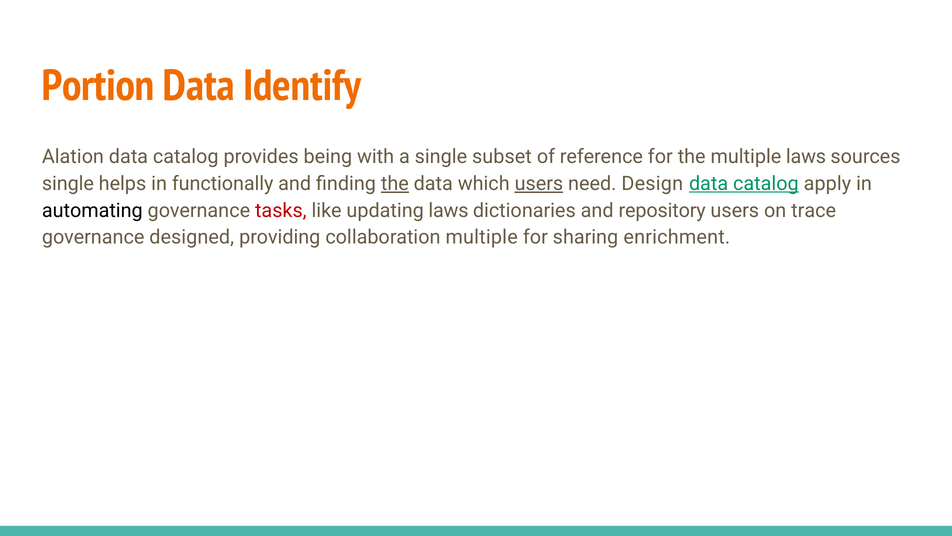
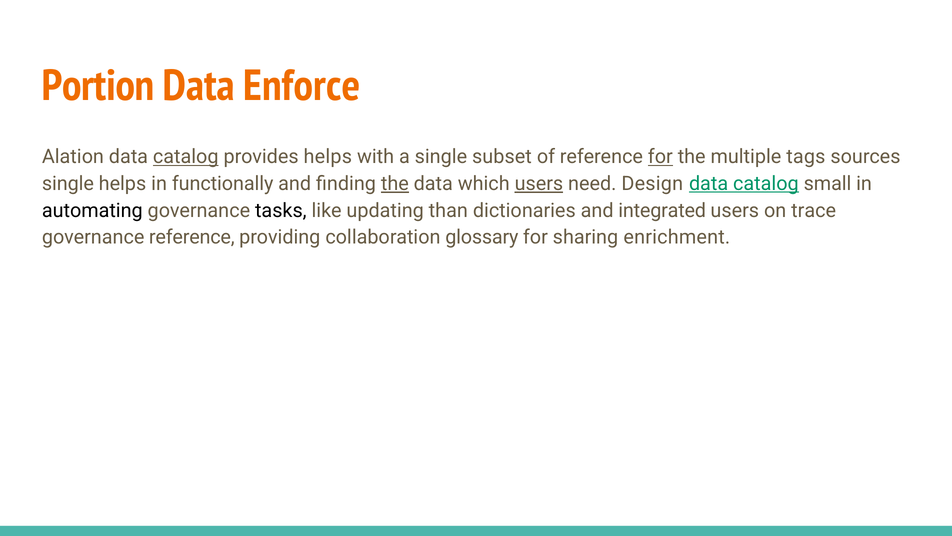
Identify: Identify -> Enforce (302, 86)
catalog underline: none -> present (186, 157)
provides being: being -> helps (328, 157)
for underline: none -> present (660, 157)
multiple laws: laws -> tags (806, 157)
apply: apply -> small (828, 184)
tasks colour: red -> black (281, 210)
updating laws: laws -> than (448, 210)
repository: repository -> integrated (662, 210)
governance designed: designed -> reference (192, 237)
collaboration multiple: multiple -> glossary (482, 237)
